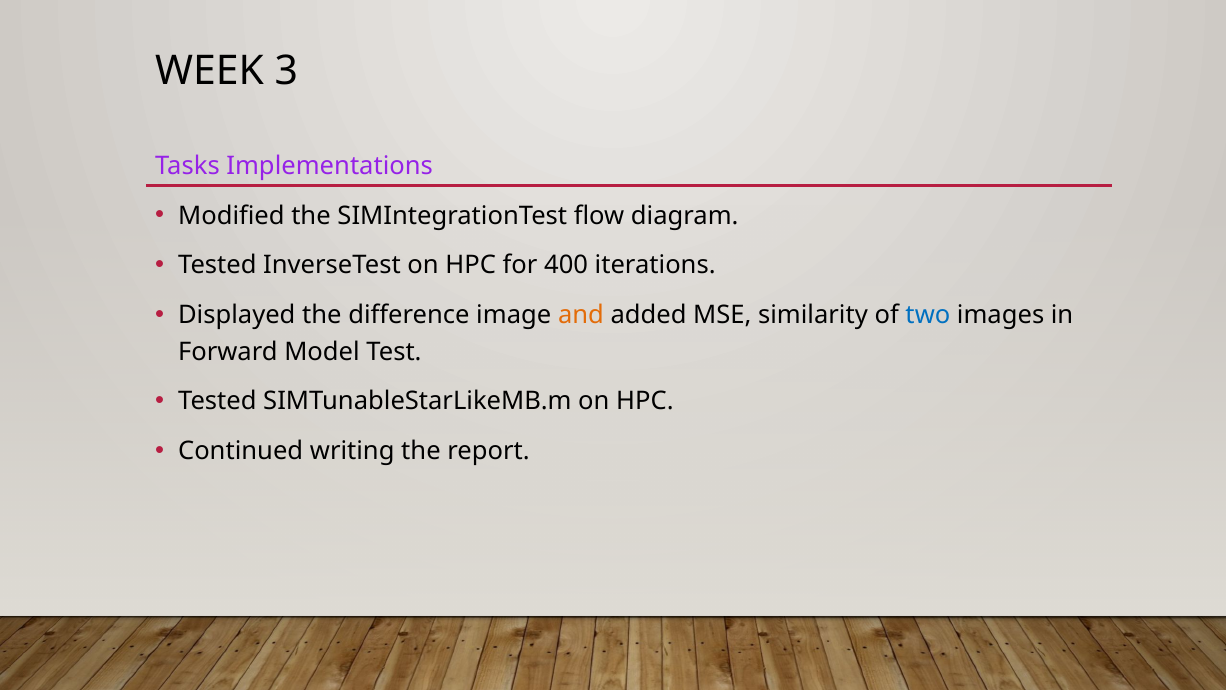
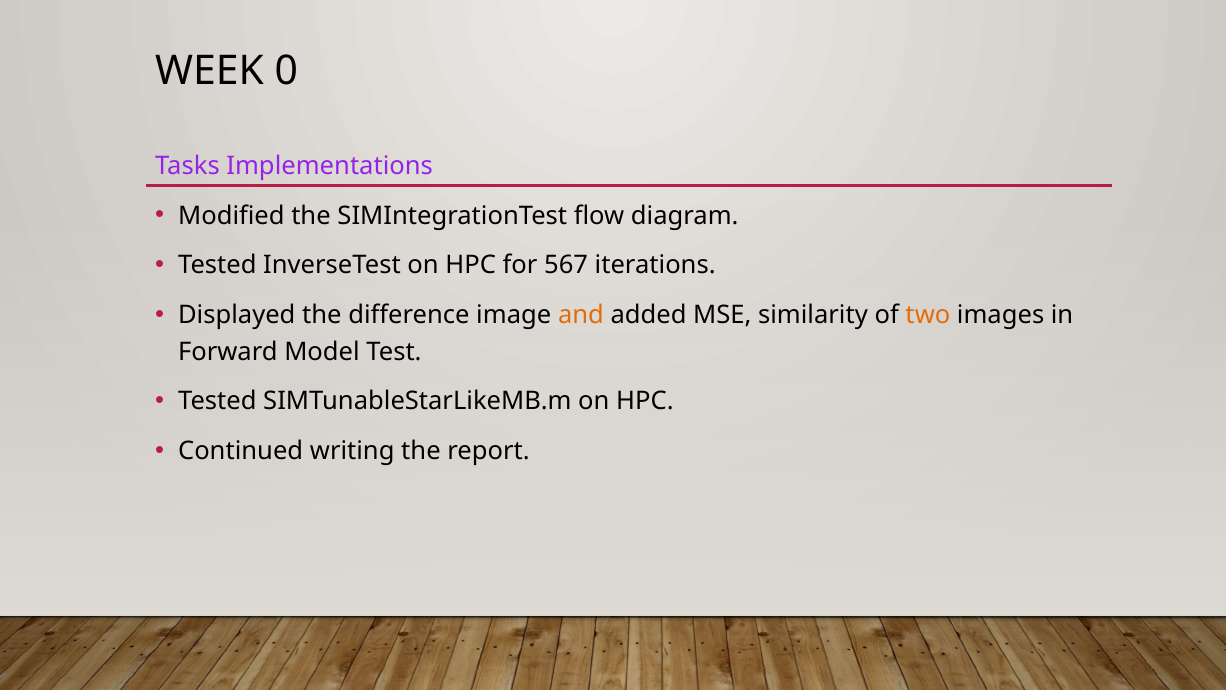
3: 3 -> 0 (286, 71)
400: 400 -> 567 (566, 265)
two colour: blue -> orange (928, 315)
